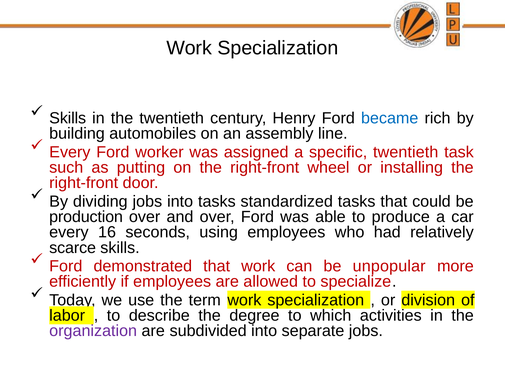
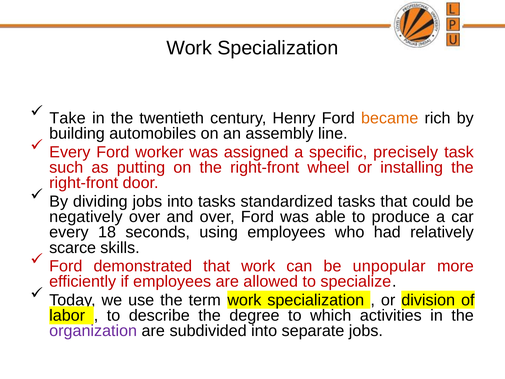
Skills: Skills -> Take (68, 118)
became colour: blue -> orange (390, 118)
specific twentieth: twentieth -> precisely (406, 152)
production: production -> negatively (86, 217)
16: 16 -> 18 (107, 232)
